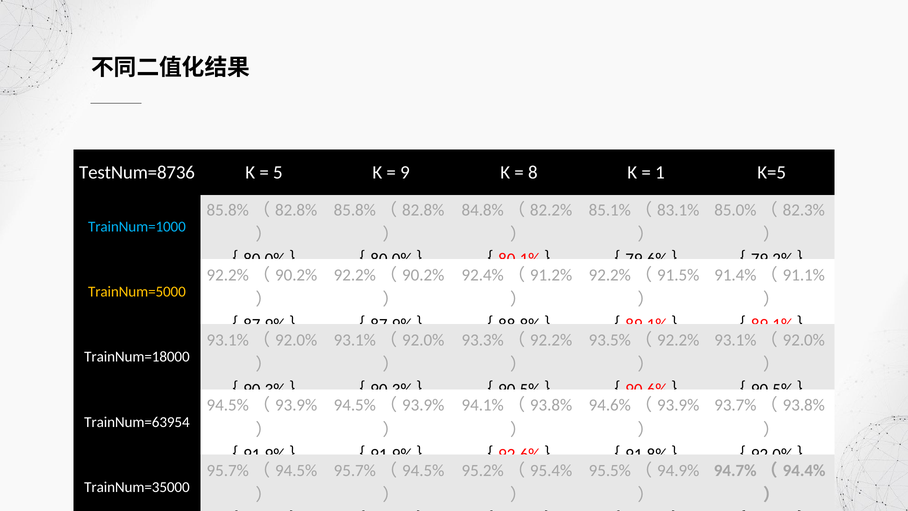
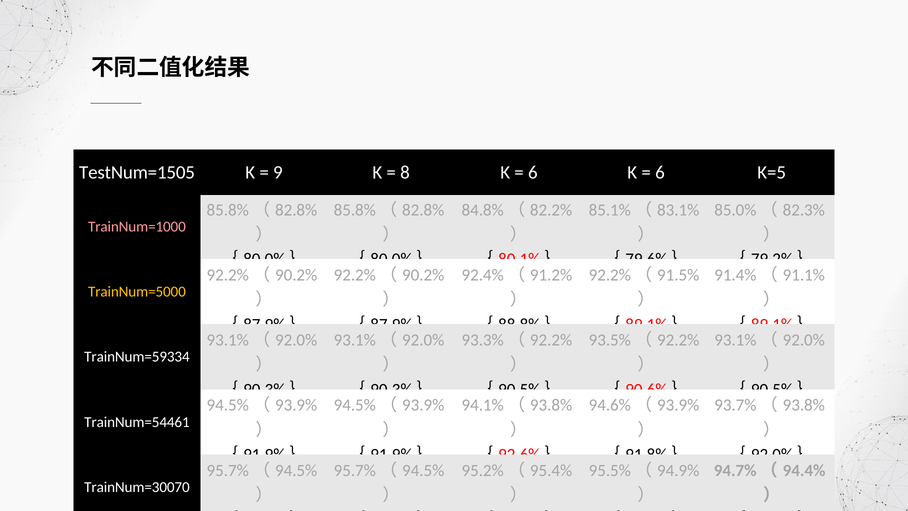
TestNum=8736: TestNum=8736 -> TestNum=1505 (137, 172)
5: 5 -> 9 (278, 172)
9: 9 -> 8 (405, 172)
8: 8 -> 6 (533, 172)
1: 1 -> 6 (660, 172)
TrainNum=1000 colour: light blue -> pink (137, 227)
TrainNum=18000: TrainNum=18000 -> TrainNum=59334 (137, 357)
TrainNum=63954: TrainNum=63954 -> TrainNum=54461 (137, 422)
TrainNum=35000: TrainNum=35000 -> TrainNum=30070 (137, 487)
